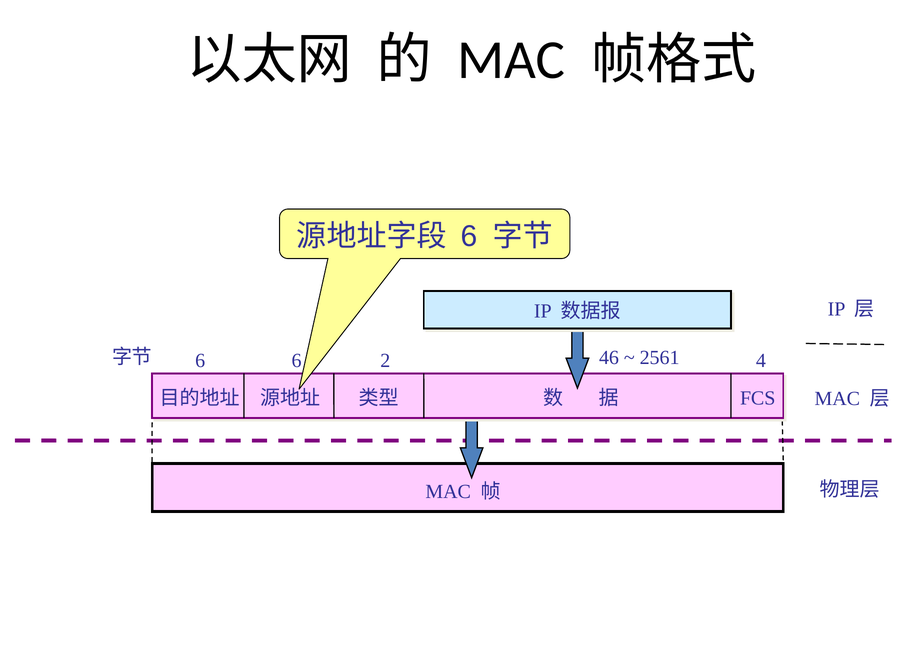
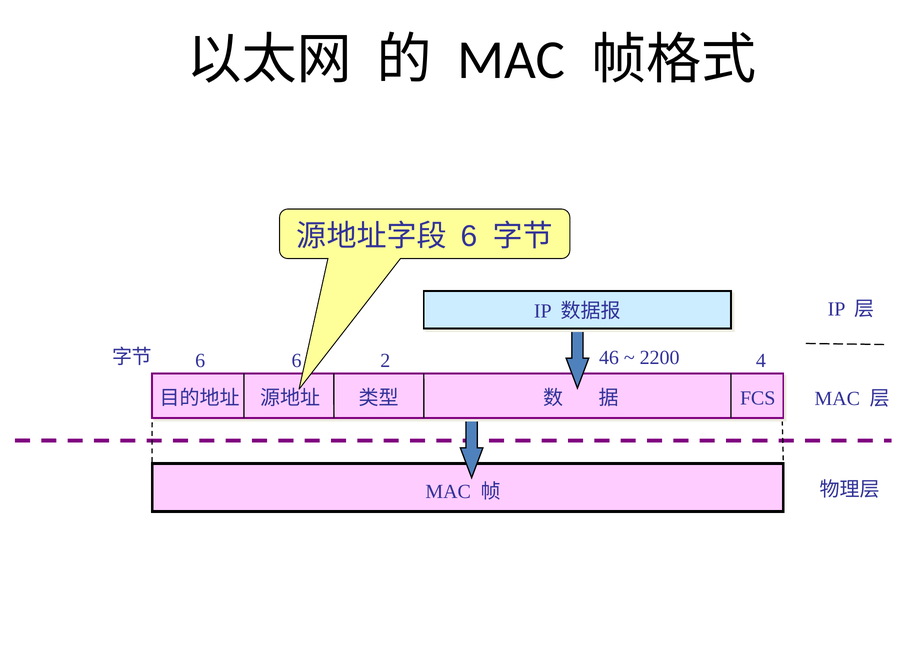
2561: 2561 -> 2200 (660, 358)
